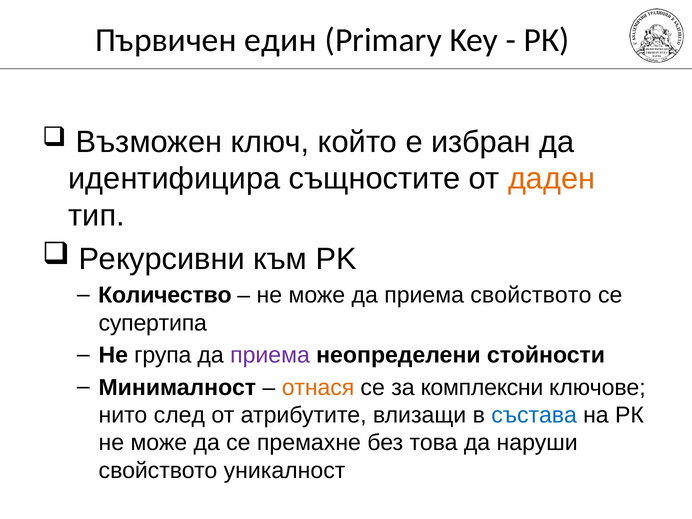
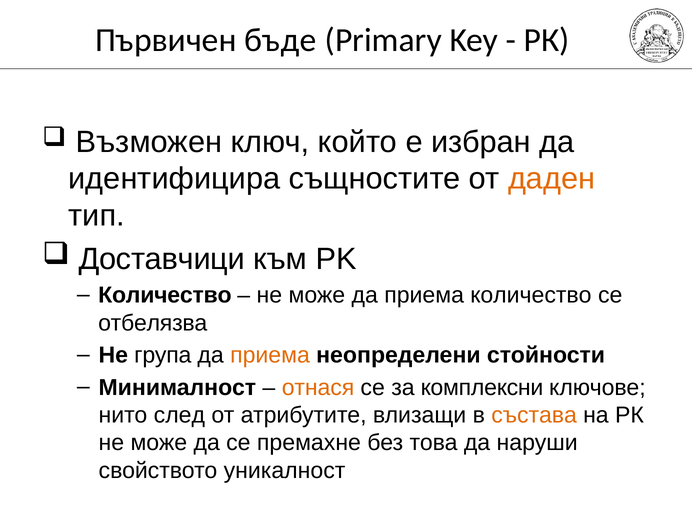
един: един -> бъде (280, 40)
Рекурсивни: Рекурсивни -> Доставчици (162, 259)
приема свойството: свойството -> количество (531, 295)
супертипа: супертипа -> отбелязва (153, 323)
приема colour: purple -> orange (270, 355)
състава colour: blue -> orange (534, 415)
